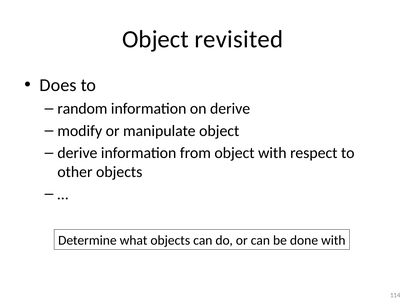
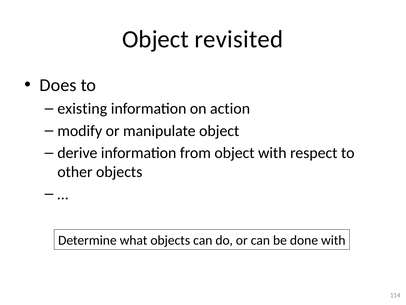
random: random -> existing (82, 108)
on derive: derive -> action (230, 108)
